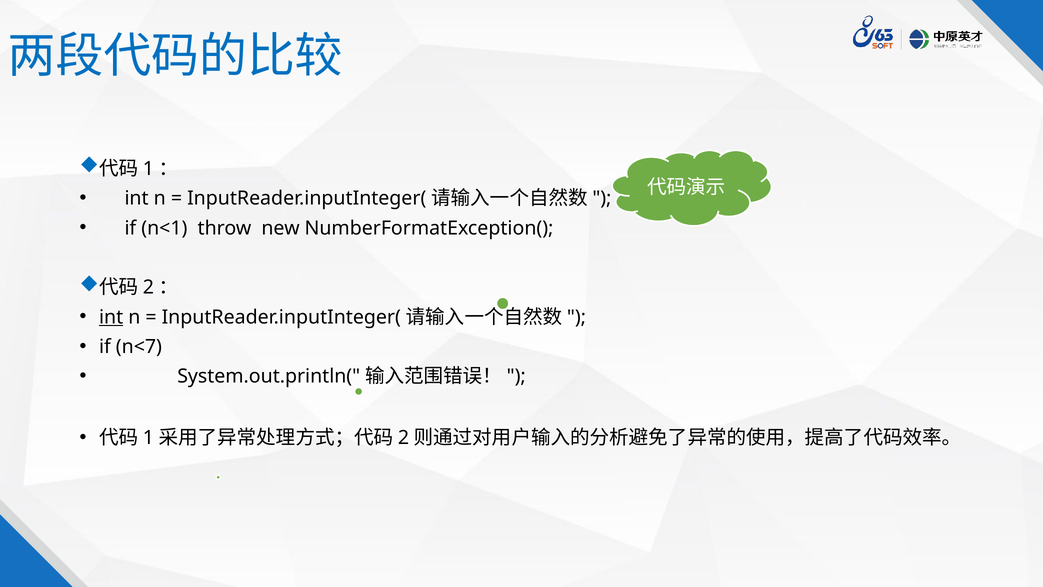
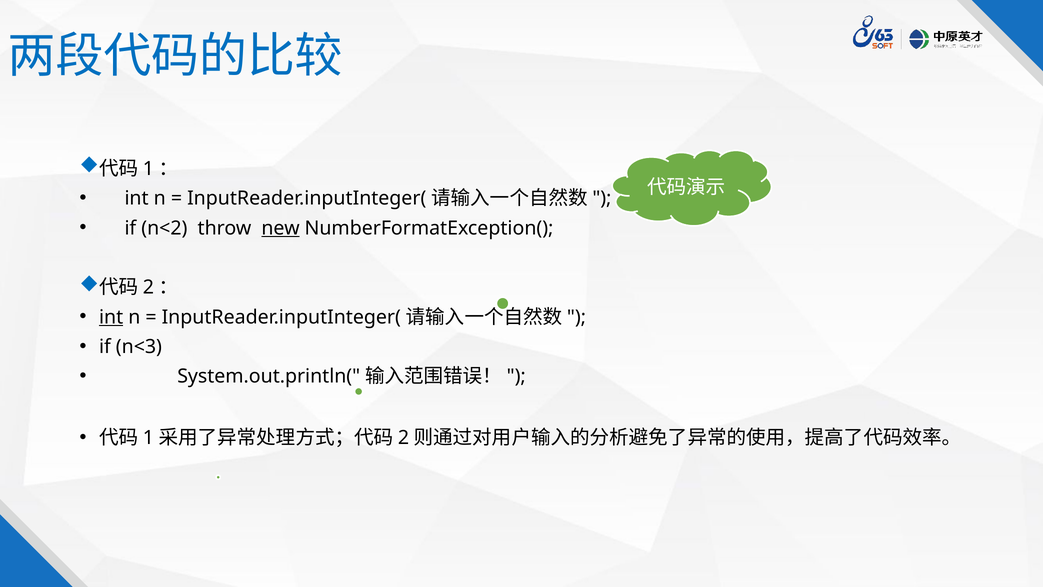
n<1: n<1 -> n<2 (164, 228)
new underline: none -> present (281, 228)
n<7: n<7 -> n<3 (139, 347)
